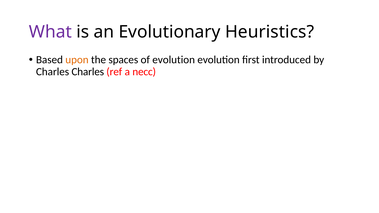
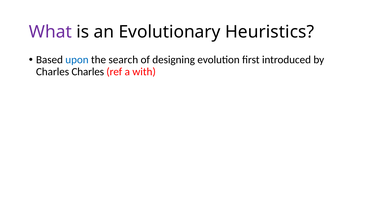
upon colour: orange -> blue (77, 60)
spaces: spaces -> search (123, 60)
of evolution: evolution -> designing (174, 60)
necc: necc -> with (144, 72)
